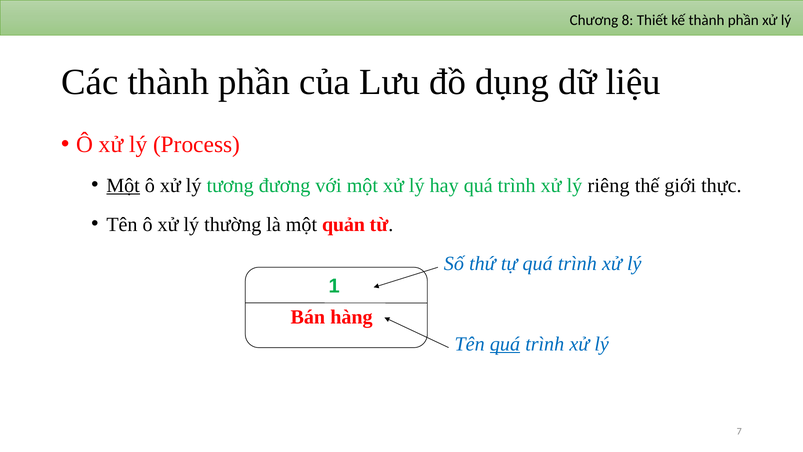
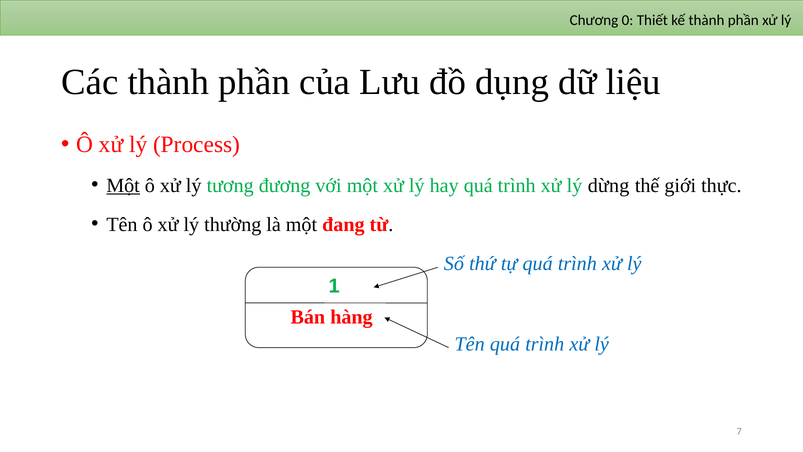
8: 8 -> 0 (628, 20)
riêng: riêng -> dừng (609, 185)
quản: quản -> đang (343, 224)
quá underline: present -> none (505, 344)
